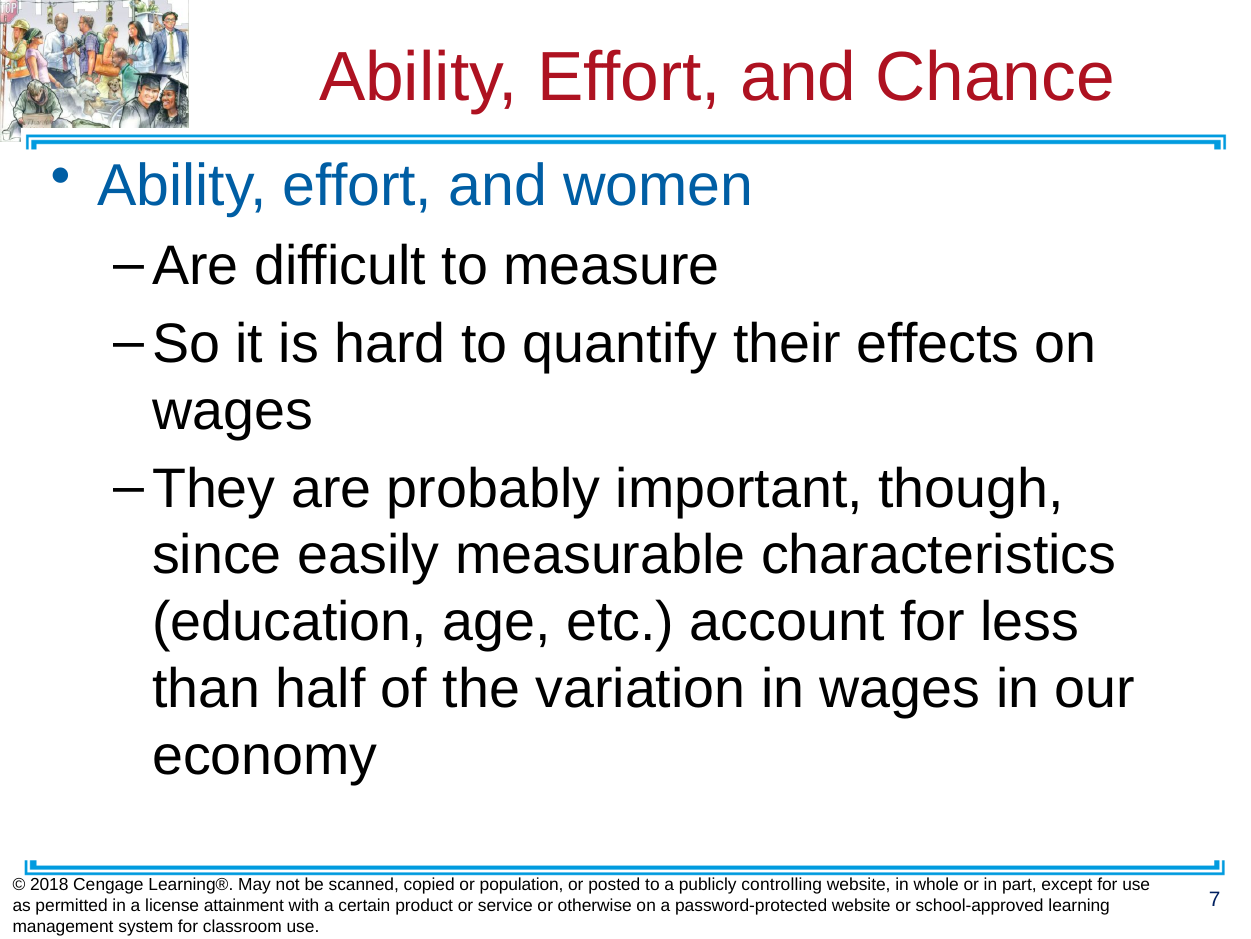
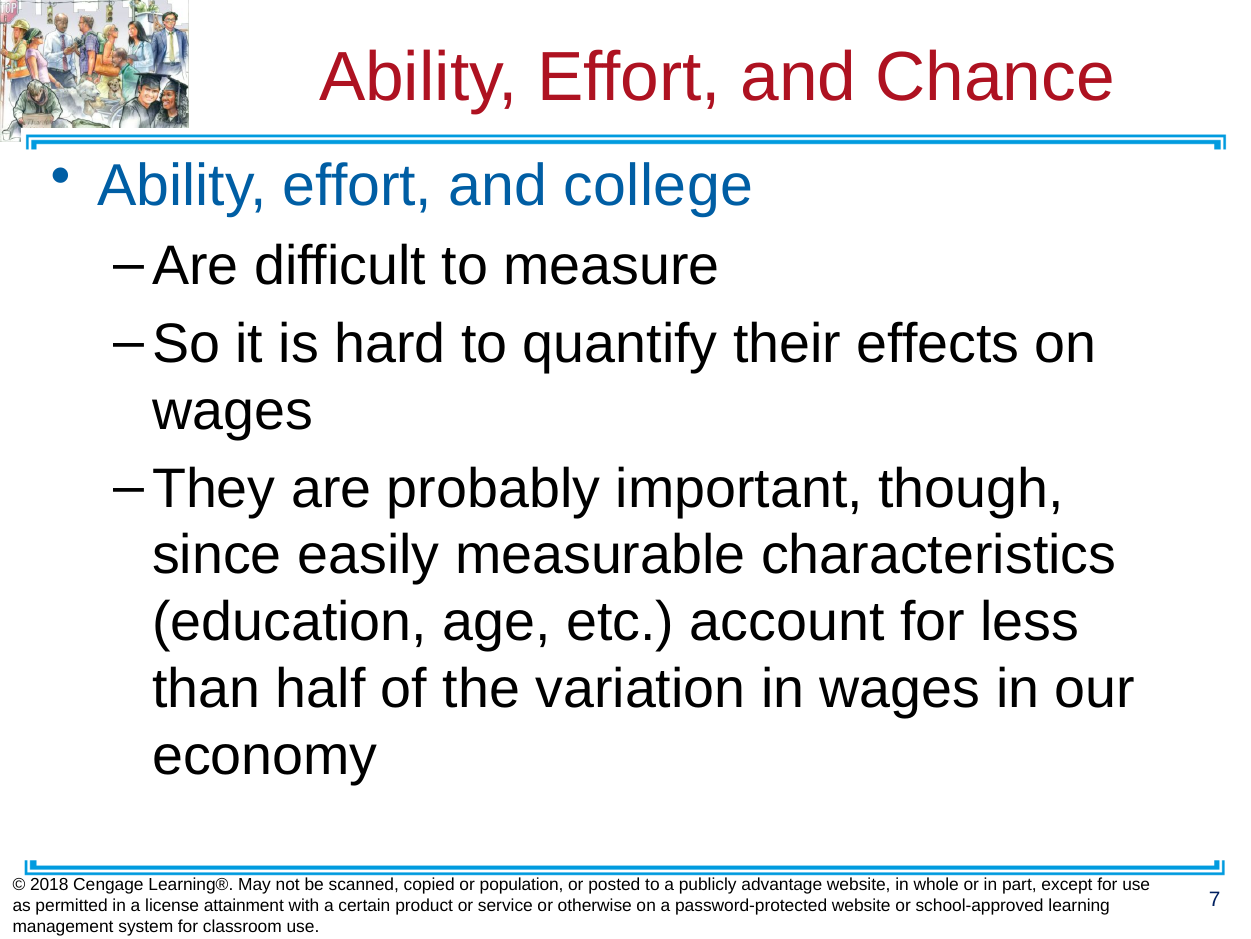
women: women -> college (658, 186)
controlling: controlling -> advantage (782, 884)
